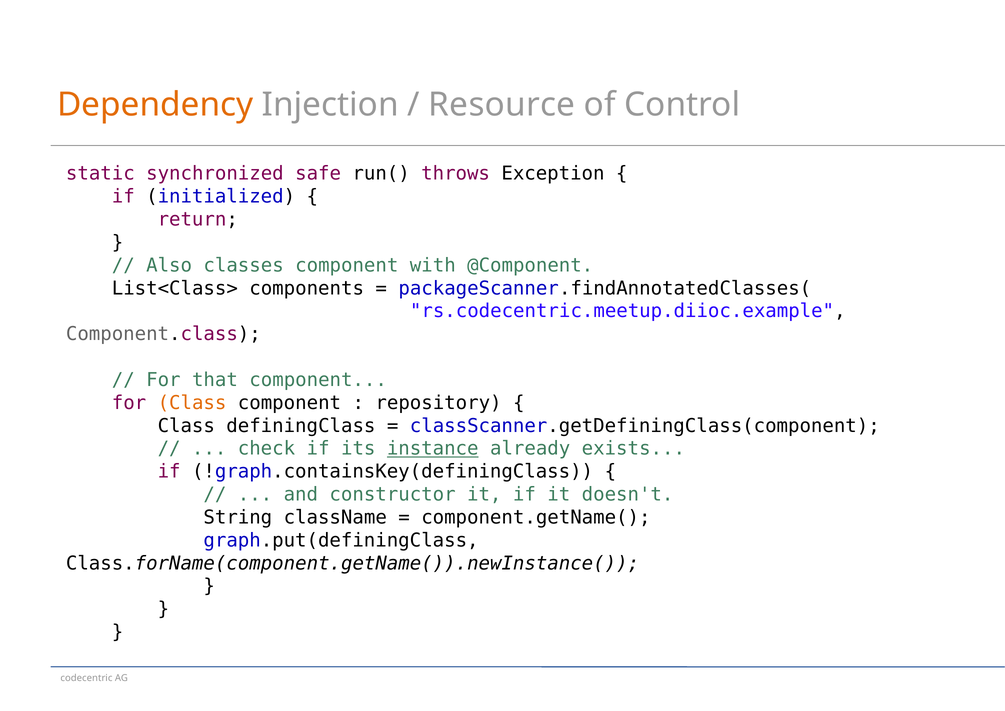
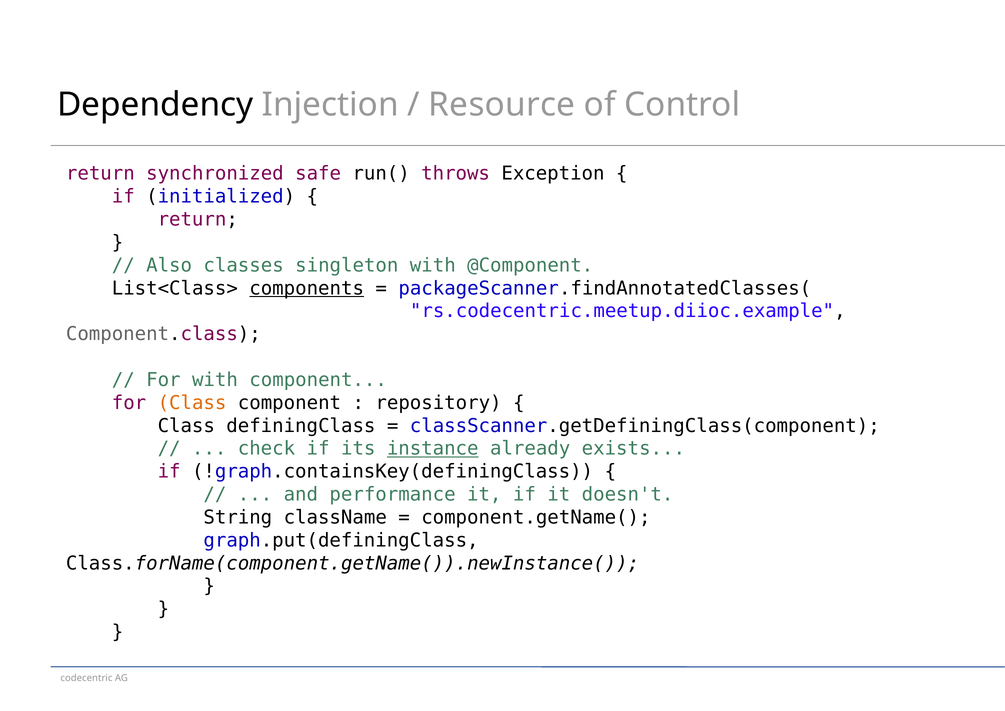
Dependency colour: orange -> black (155, 105)
static: static -> return (100, 174)
classes component: component -> singleton (347, 265)
components underline: none -> present (307, 288)
For that: that -> with (215, 380)
constructor: constructor -> performance (393, 494)
